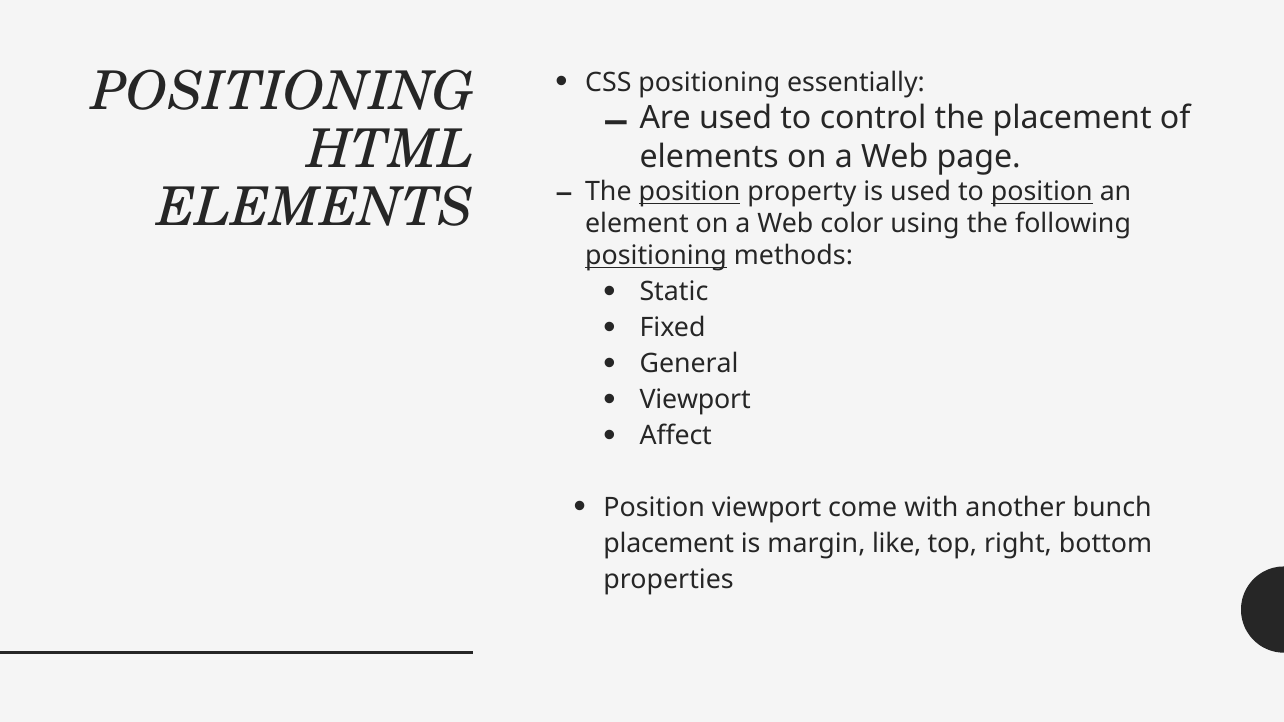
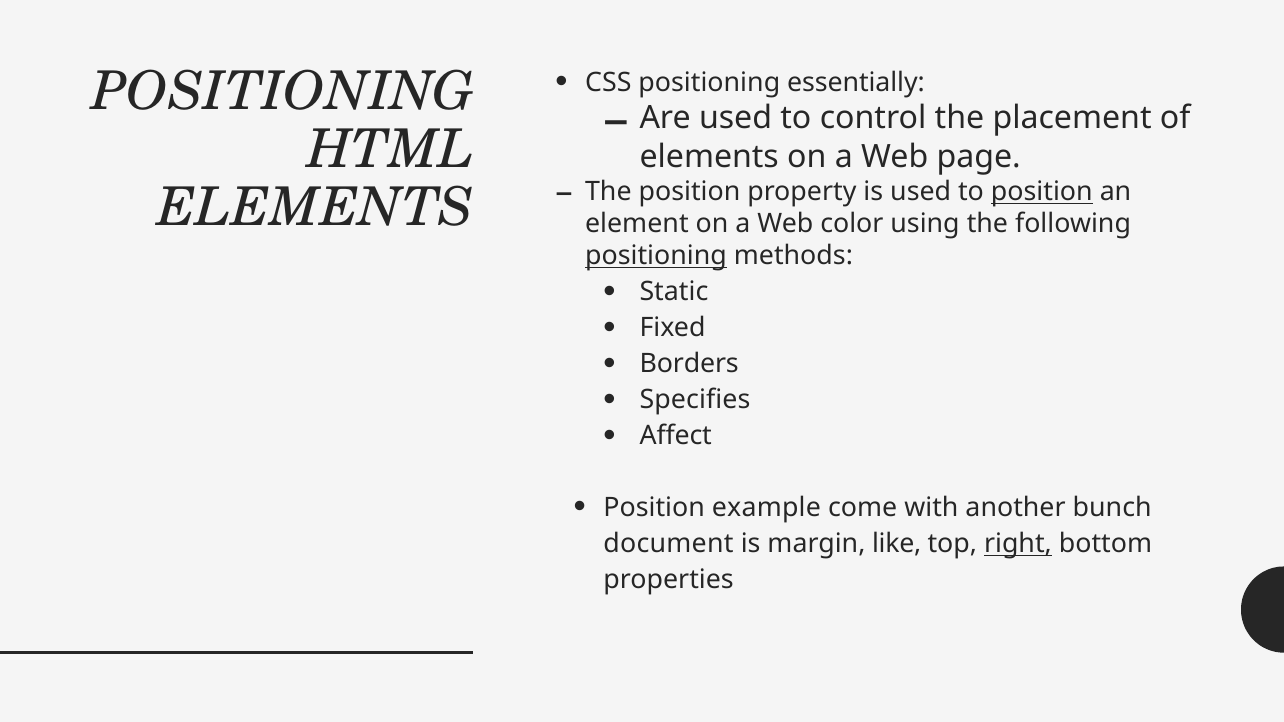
position underline: present -> none (689, 192)
General: General -> Borders (689, 364)
Viewport: Viewport -> Specifies (695, 400)
Position viewport: viewport -> example (766, 508)
placement: placement -> document (668, 544)
right underline: none -> present (1018, 544)
